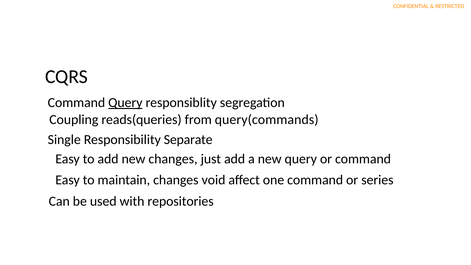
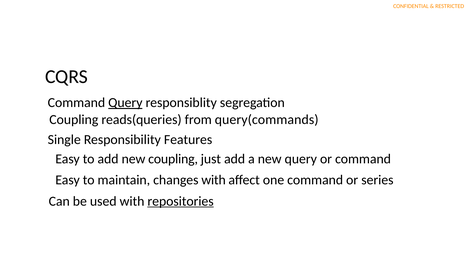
Separate: Separate -> Features (188, 140)
new changes: changes -> coupling (173, 159)
changes void: void -> with (214, 180)
repositories underline: none -> present (181, 201)
